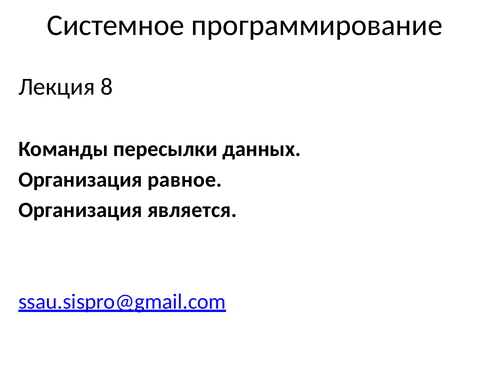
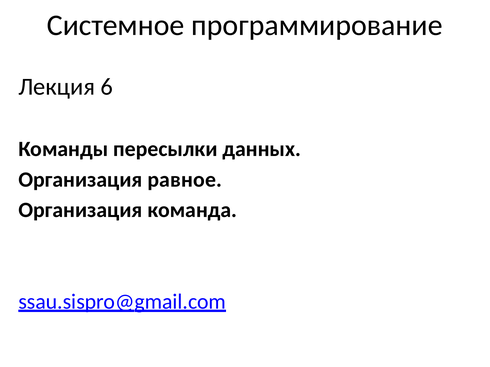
8: 8 -> 6 (107, 87)
является: является -> команда (192, 210)
